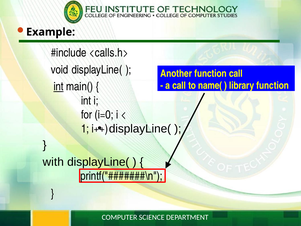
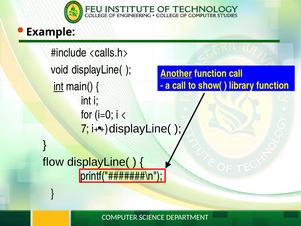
Another underline: none -> present (176, 74)
name(: name( -> show( (210, 86)
1: 1 -> 7 (85, 129)
with: with -> flow (53, 162)
